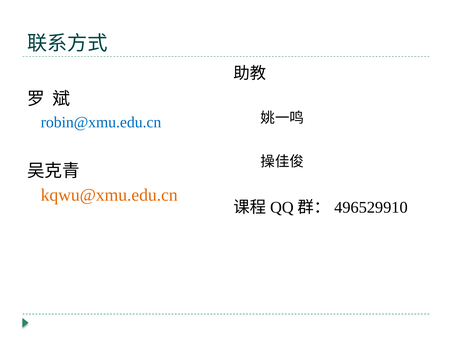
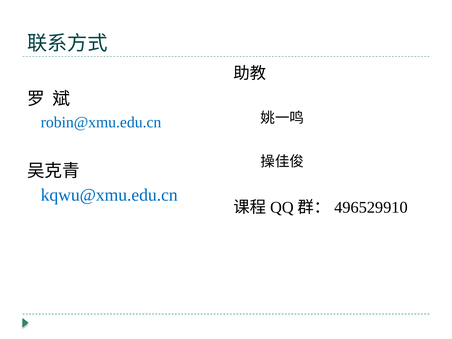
kqwu@xmu.edu.cn colour: orange -> blue (109, 195)
